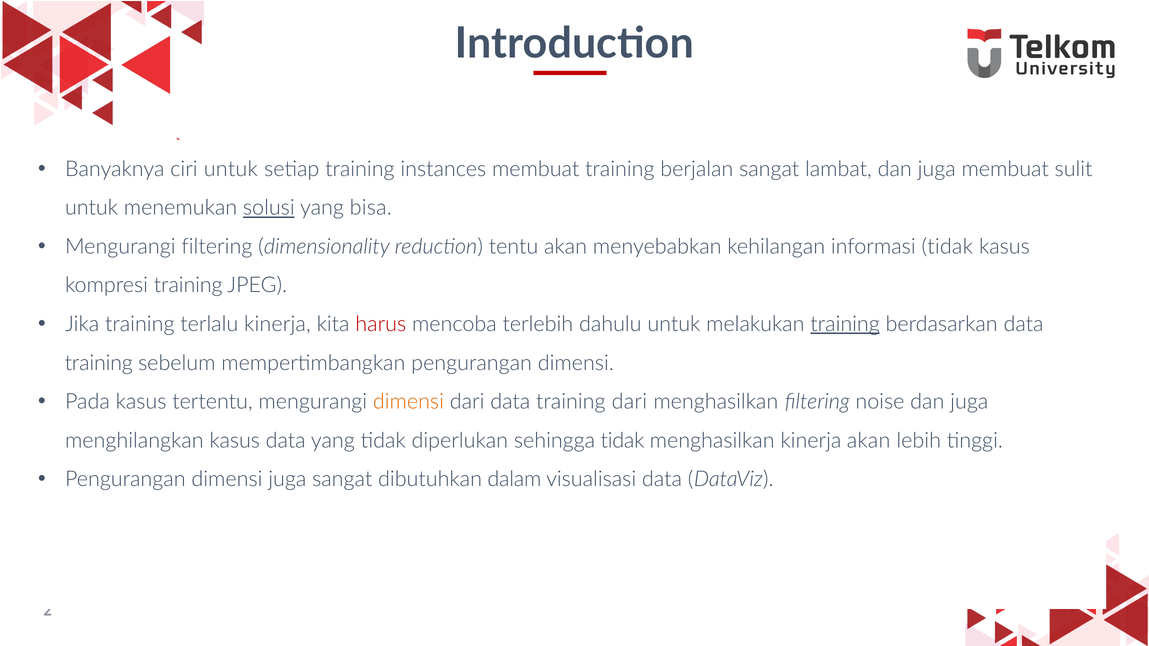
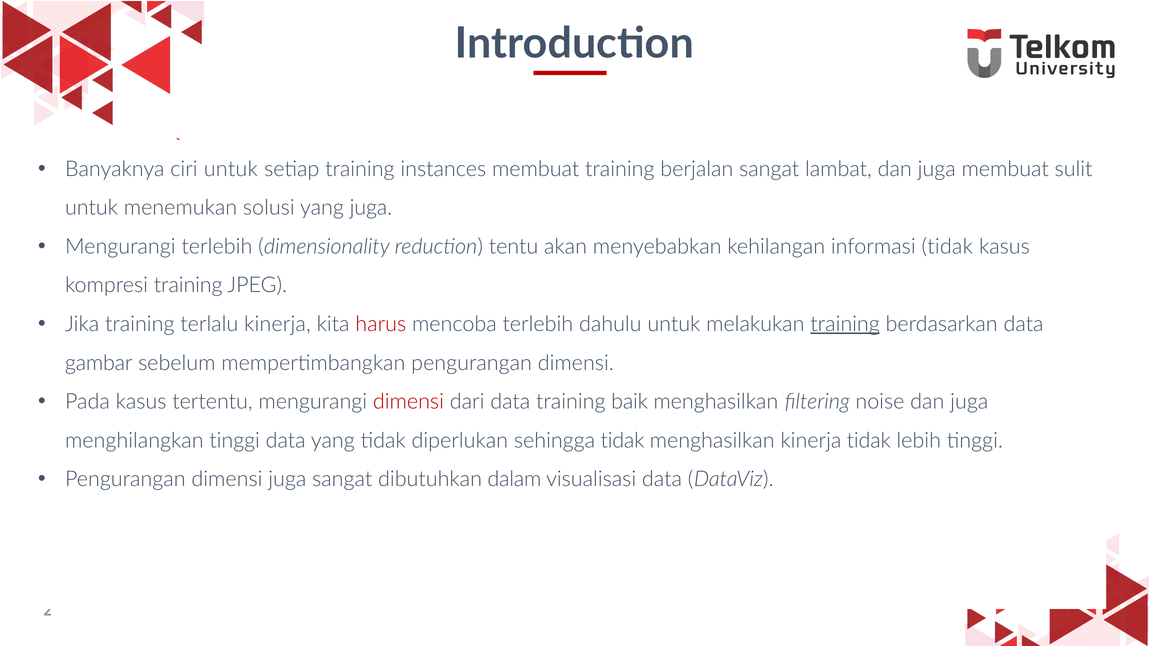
solusi underline: present -> none (269, 208)
yang bisa: bisa -> juga (371, 208)
Mengurangi filtering: filtering -> terlebih (217, 247)
training: training -> gambar (99, 363)
dimensi colour: orange -> red (408, 402)
training dari: dari -> baik (630, 402)
menghilangkan kasus: kasus -> tinggi (235, 441)
kinerja akan: akan -> tidak (869, 441)
